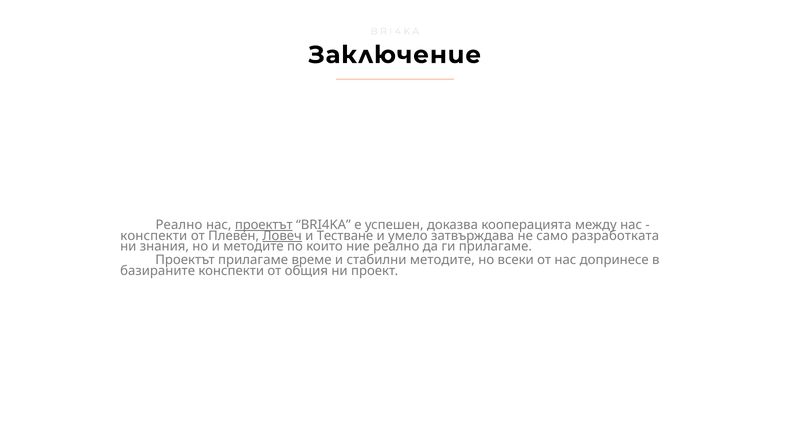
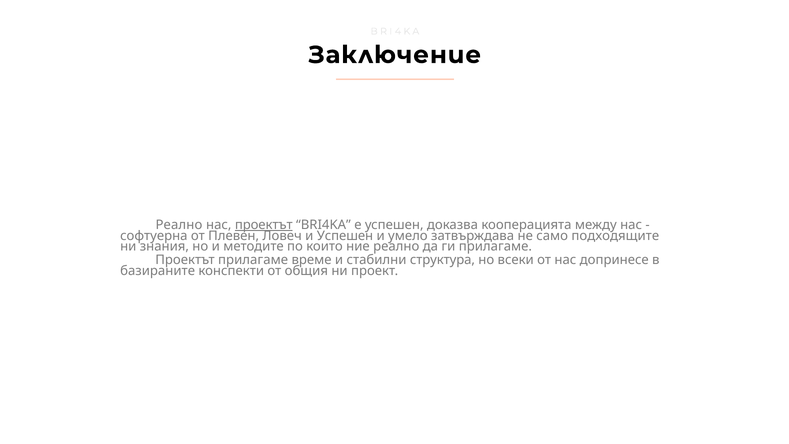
конспекти: конспекти -> софтуерна (154, 236)
Ловеч underline: present -> none (282, 236)
и Тестване: Тестване -> Успешен (345, 236)
разработката: разработката -> подходящите (615, 236)
стабилни методите: методите -> структура (442, 260)
